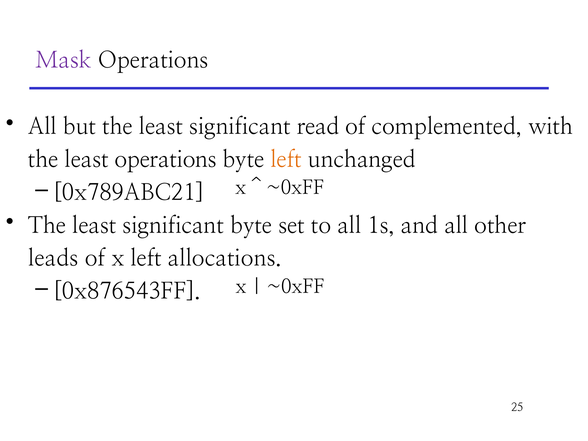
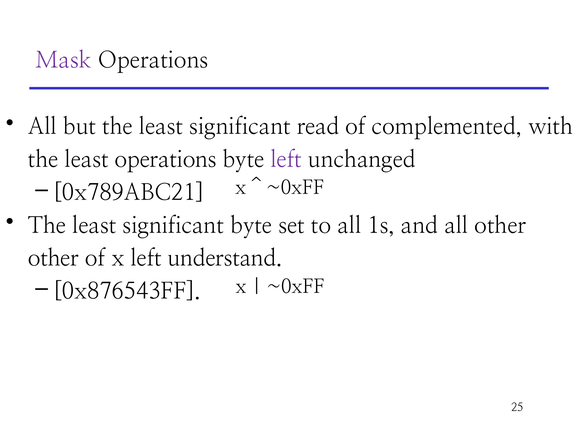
left colour: orange -> purple (286, 160)
leads: leads -> other (53, 258)
allocations: allocations -> understand (225, 258)
